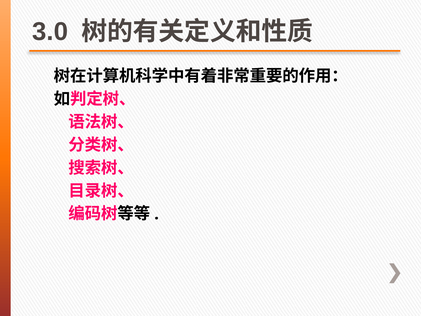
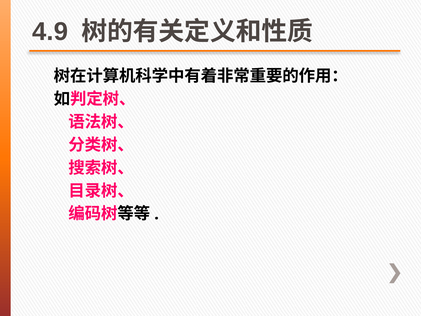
3.0: 3.0 -> 4.9 (50, 32)
